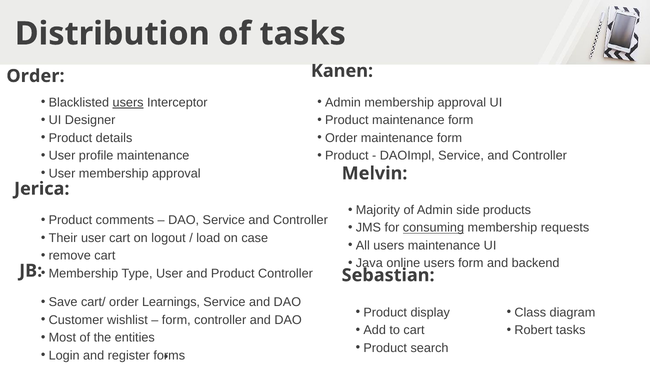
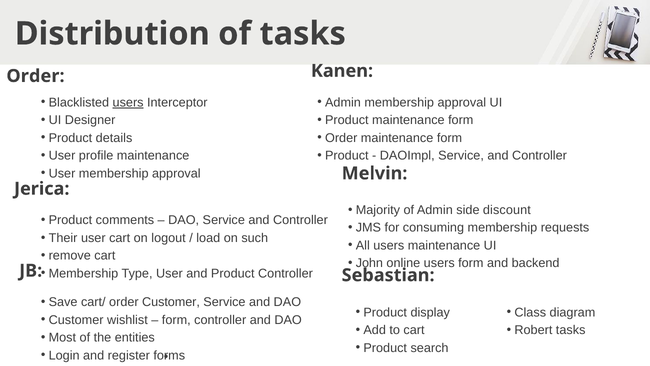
products: products -> discount (507, 210)
consuming underline: present -> none (433, 228)
case: case -> such (255, 238)
Java: Java -> John (369, 263)
order Learnings: Learnings -> Customer (171, 302)
